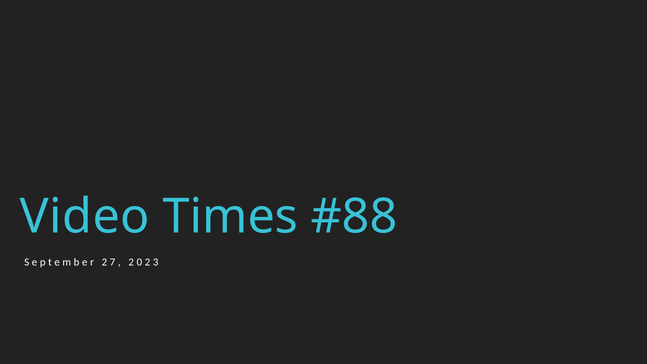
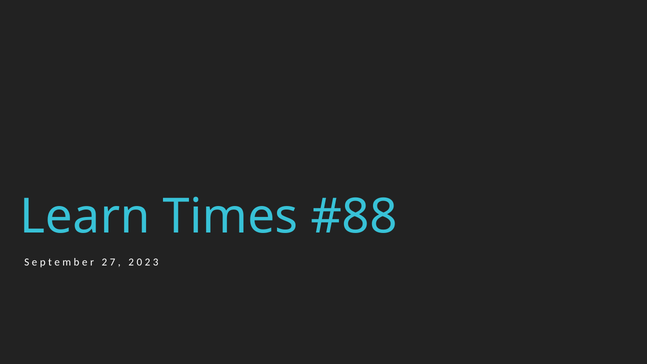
Video: Video -> Learn (85, 217)
